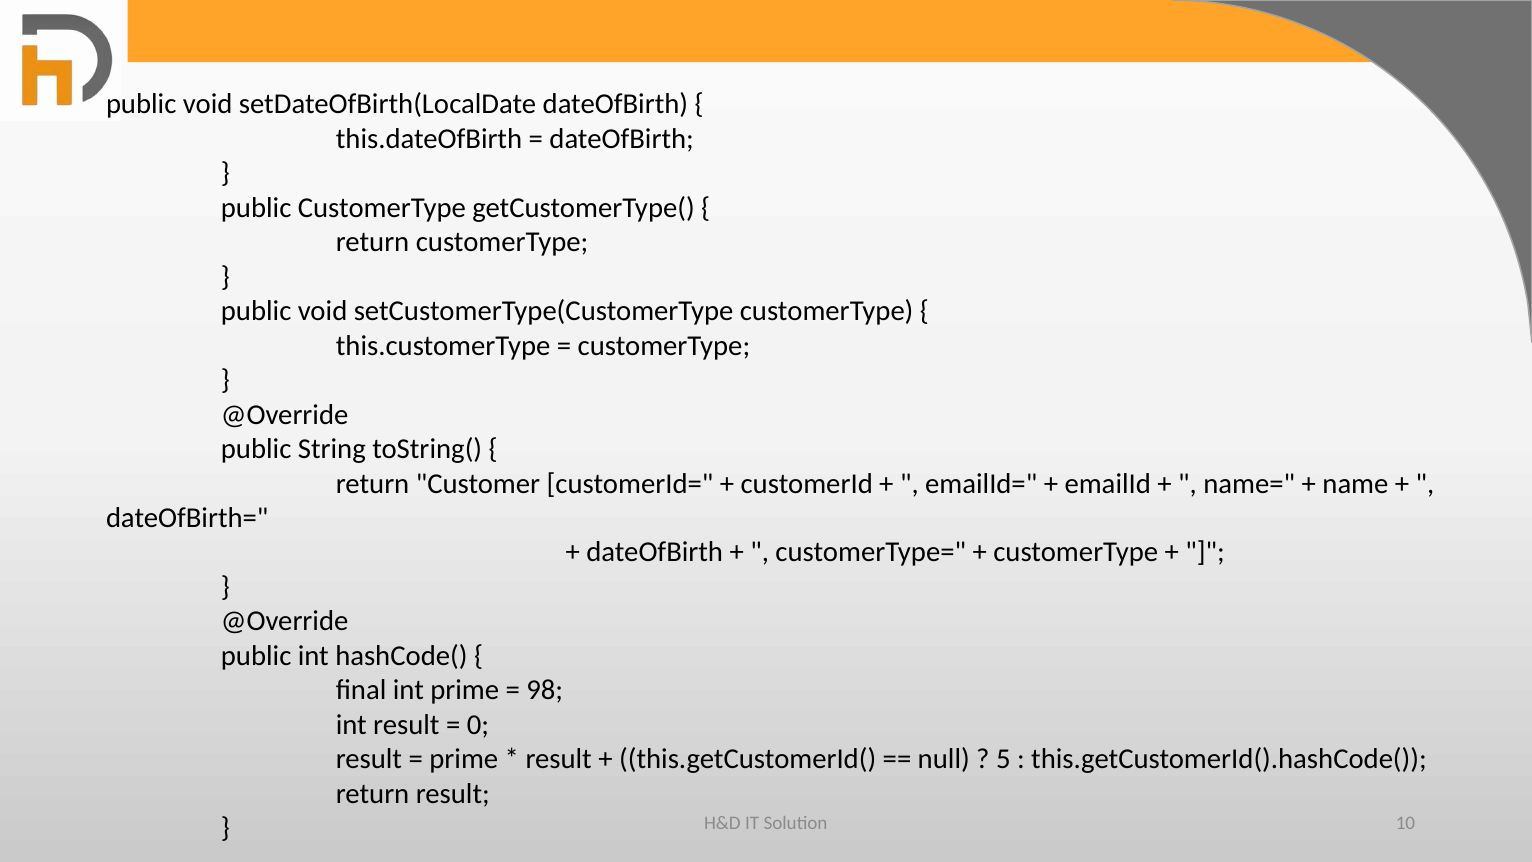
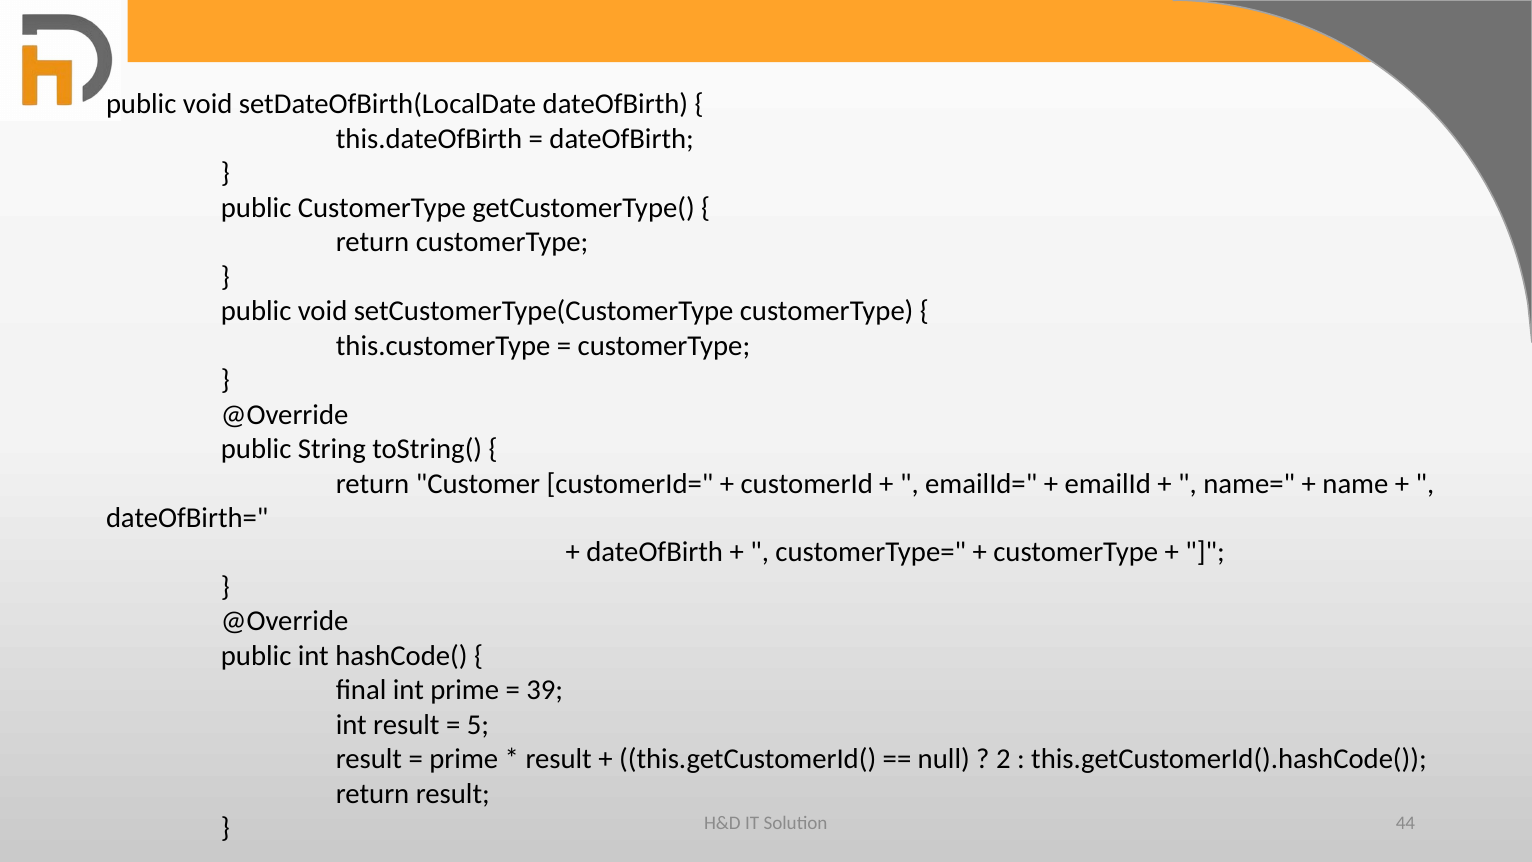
98: 98 -> 39 (545, 690)
0: 0 -> 5 (478, 725)
5: 5 -> 2 (1003, 759)
10: 10 -> 44 (1405, 823)
